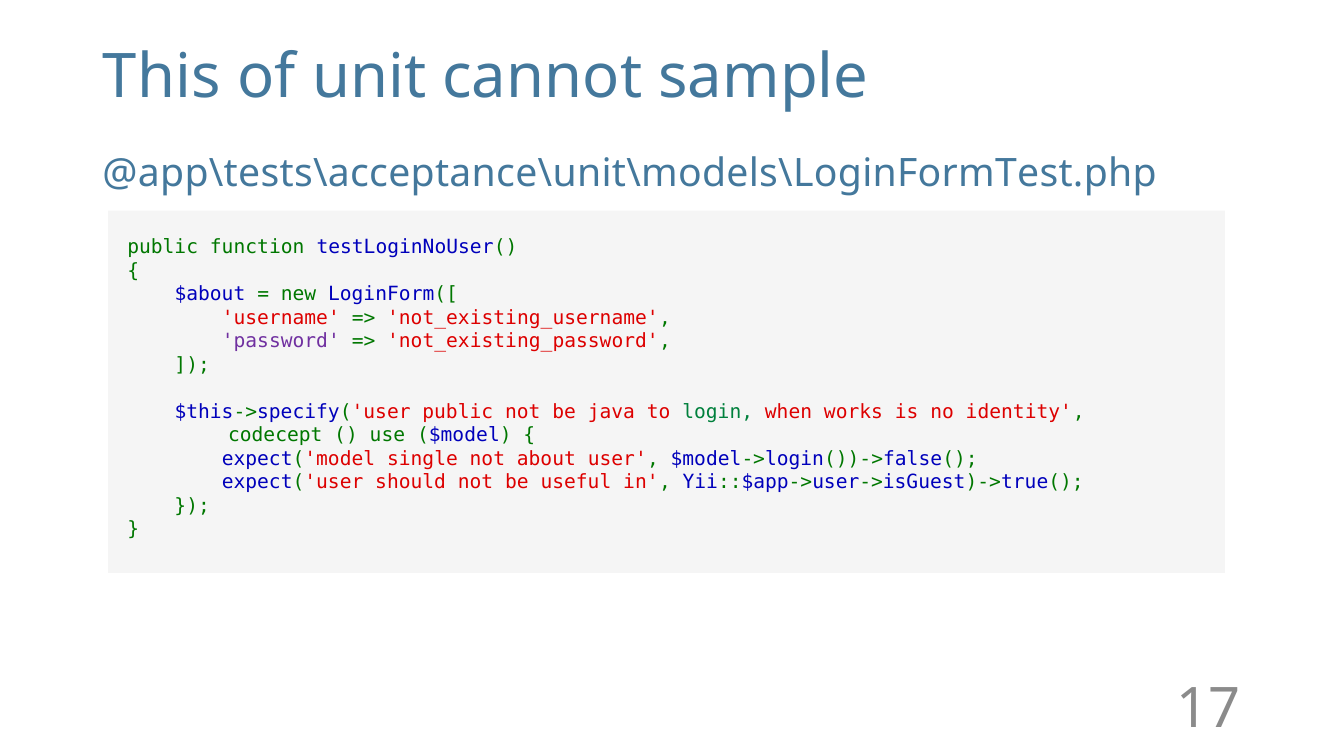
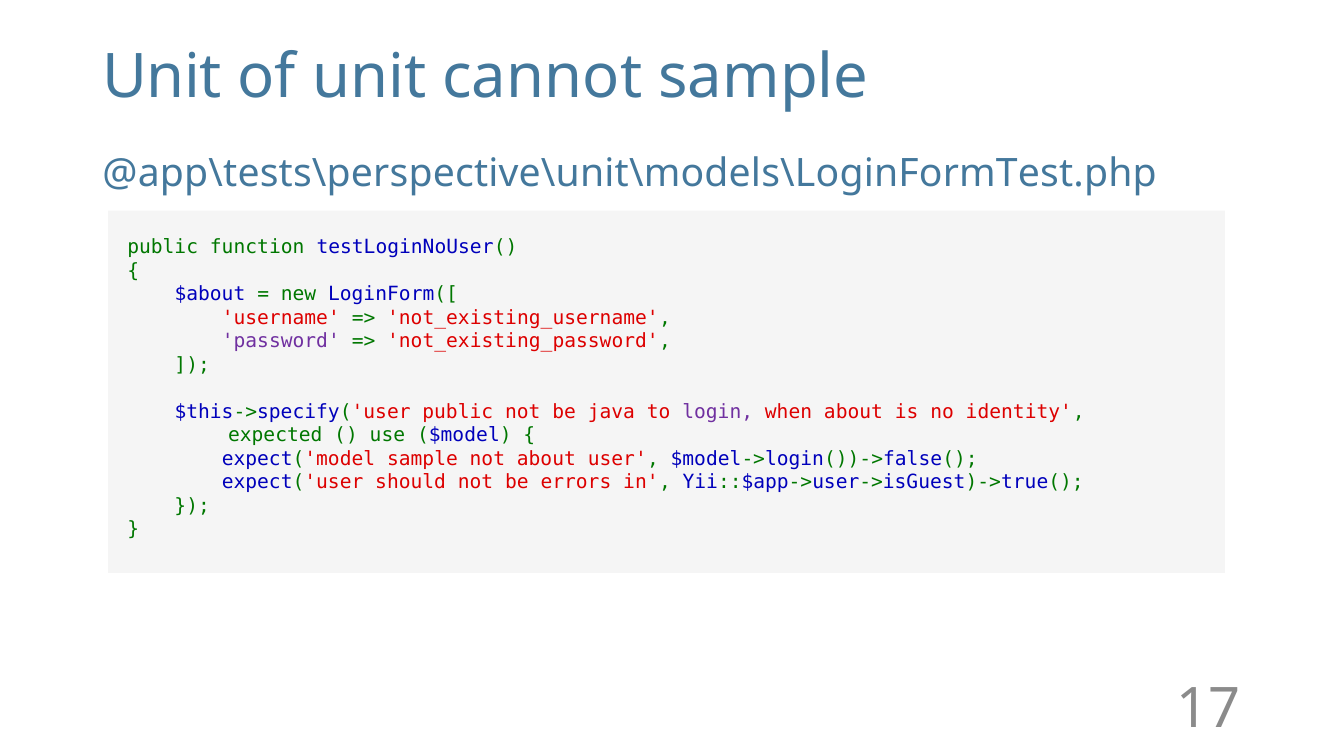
This: This -> Unit (162, 77)
@app\tests\acceptance\unit\models\LoginFormTest.php: @app\tests\acceptance\unit\models\LoginFormTest.php -> @app\tests\perspective\unit\models\LoginFormTest.php (630, 173)
login colour: green -> purple (718, 412)
when works: works -> about (854, 412)
codecept: codecept -> expected (275, 435)
expect('model single: single -> sample (422, 459)
useful: useful -> errors (576, 482)
